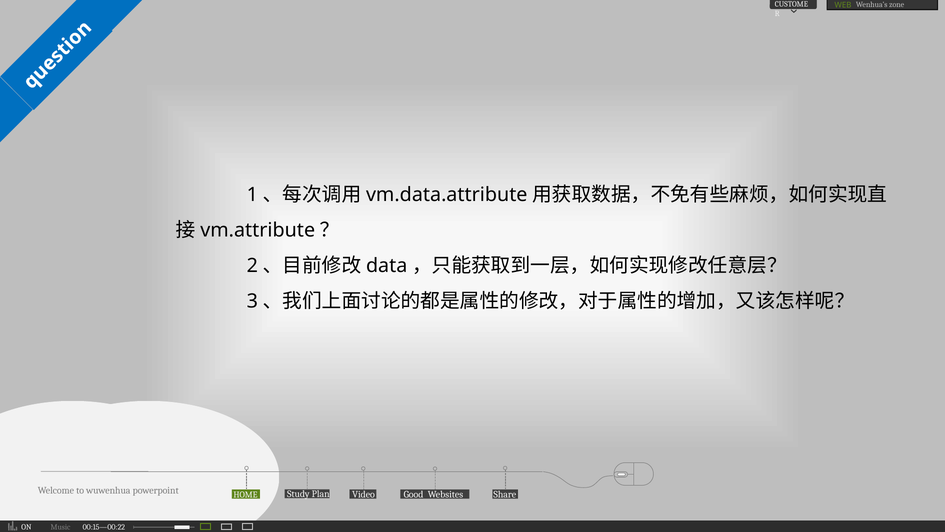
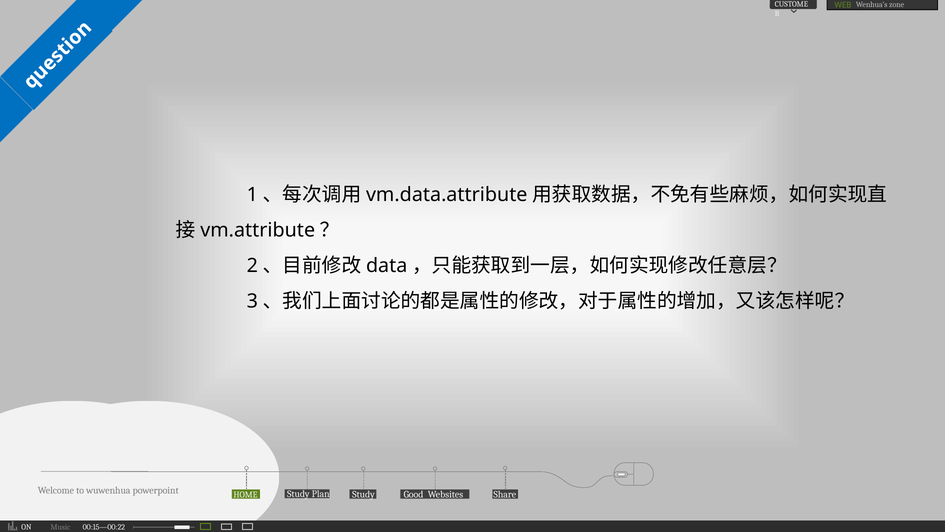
Plan Video: Video -> Study (364, 494)
